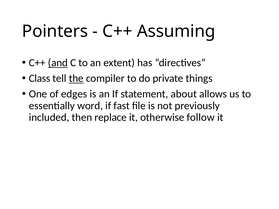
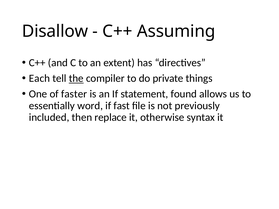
Pointers: Pointers -> Disallow (55, 31)
and underline: present -> none (58, 63)
Class: Class -> Each (39, 78)
edges: edges -> faster (74, 94)
about: about -> found (184, 94)
follow: follow -> syntax (201, 118)
